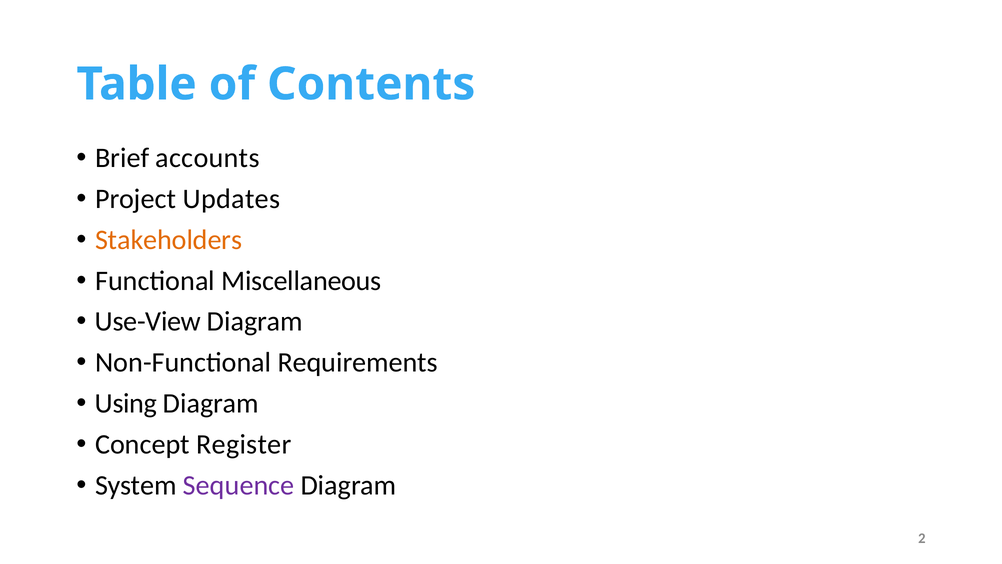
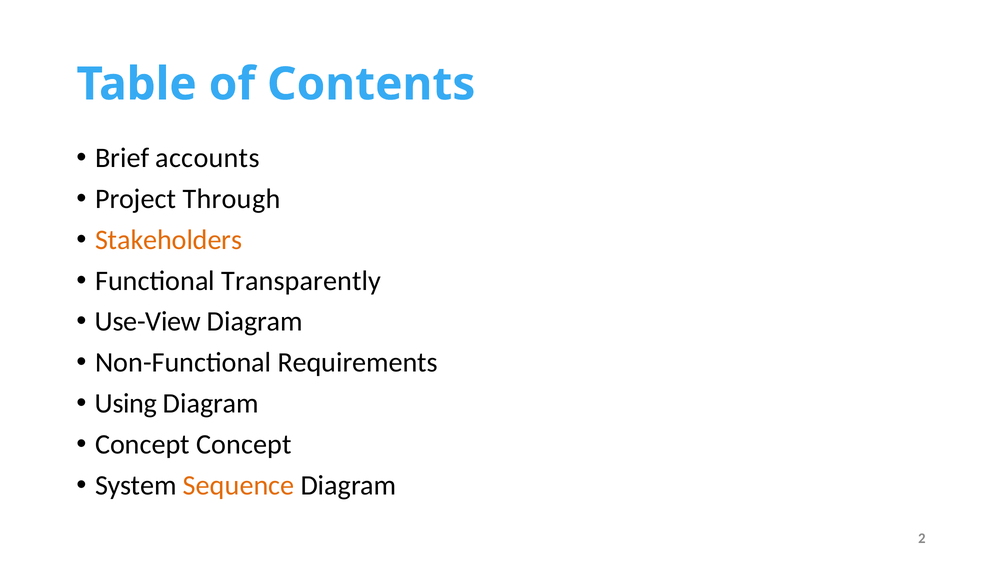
Updates: Updates -> Through (231, 199)
Miscellaneous: Miscellaneous -> Transparently (301, 281)
Concept Register: Register -> Concept (244, 444)
Sequence colour: purple -> orange (239, 485)
